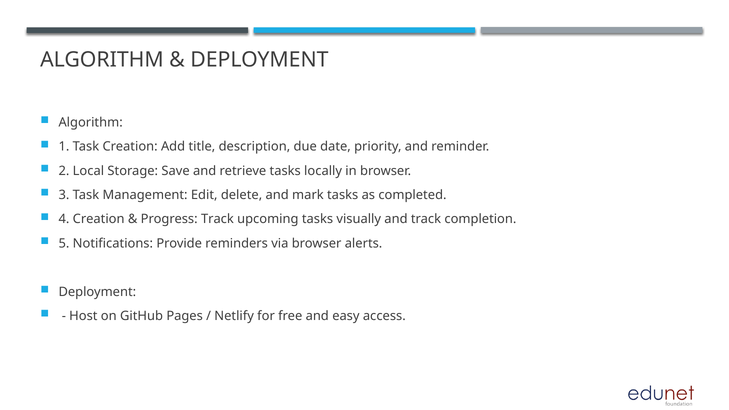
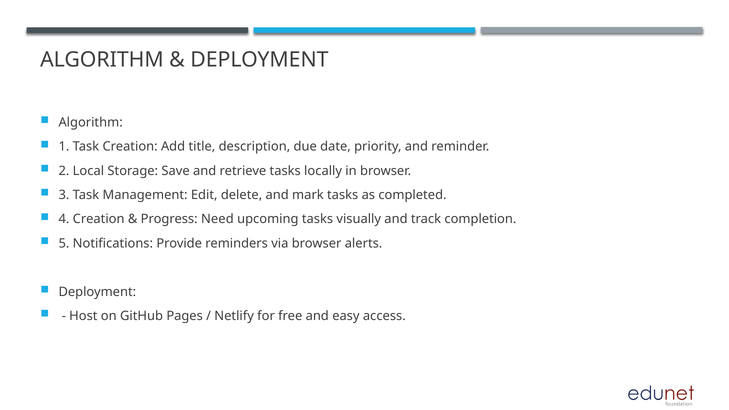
Progress Track: Track -> Need (217, 219)
